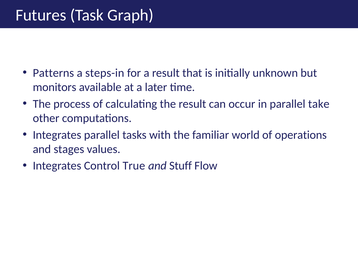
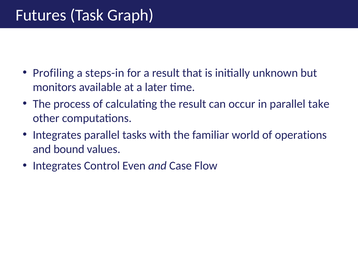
Patterns: Patterns -> Profiling (53, 73)
stages: stages -> bound (69, 149)
True: True -> Even (134, 166)
Stuff: Stuff -> Case (180, 166)
